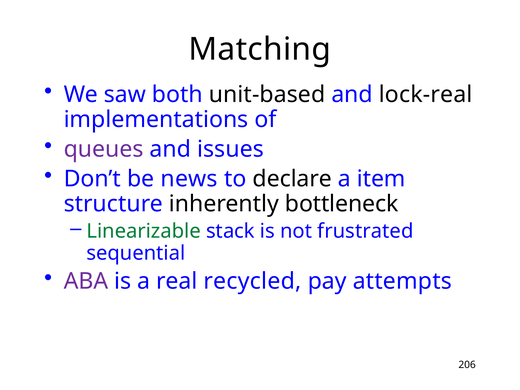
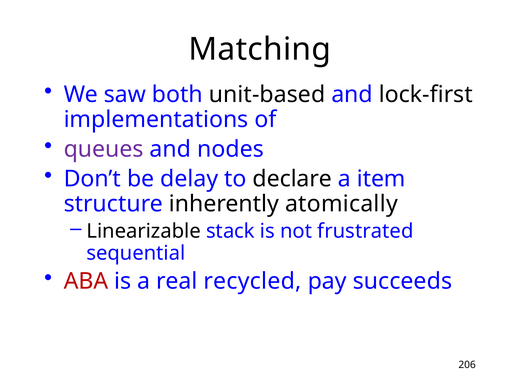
lock-real: lock-real -> lock-first (426, 95)
issues: issues -> nodes (231, 149)
news: news -> delay (189, 179)
bottleneck: bottleneck -> atomically (341, 204)
Linearizable colour: green -> black (144, 231)
ABA colour: purple -> red (86, 281)
attempts: attempts -> succeeds (402, 281)
